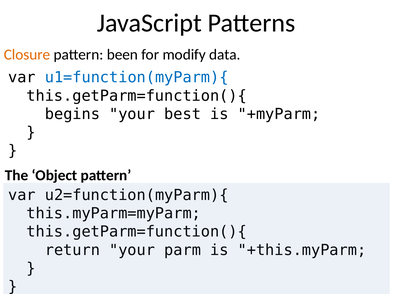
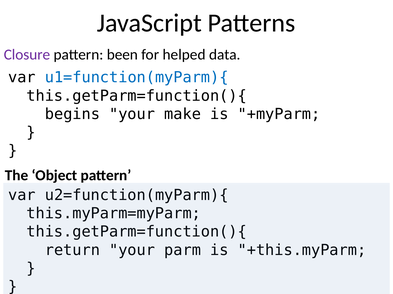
Closure colour: orange -> purple (27, 55)
modify: modify -> helped (184, 55)
best: best -> make (183, 114)
